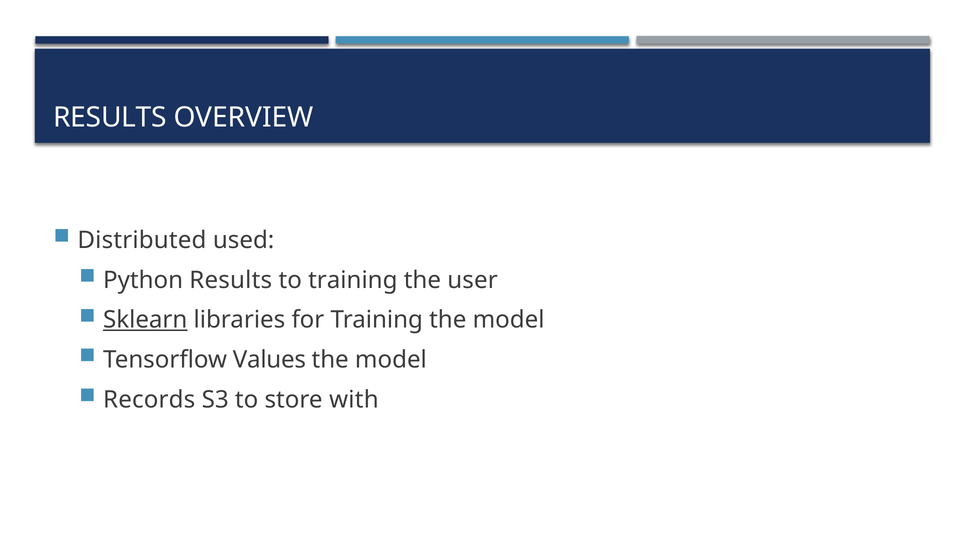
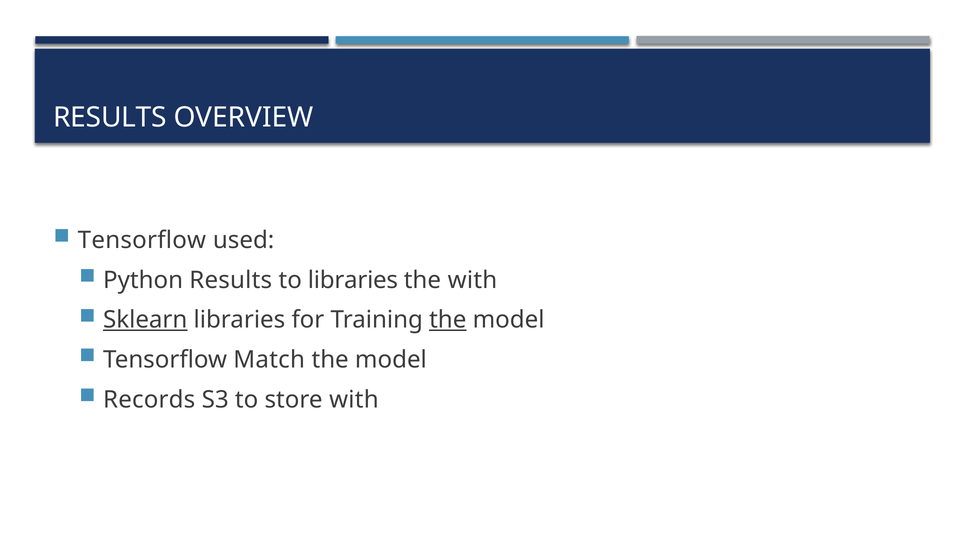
Distributed: Distributed -> Tensorflow (142, 240)
to training: training -> libraries (353, 280)
the user: user -> with (472, 280)
the underline: none -> present (448, 320)
Values: Values -> Match (269, 360)
